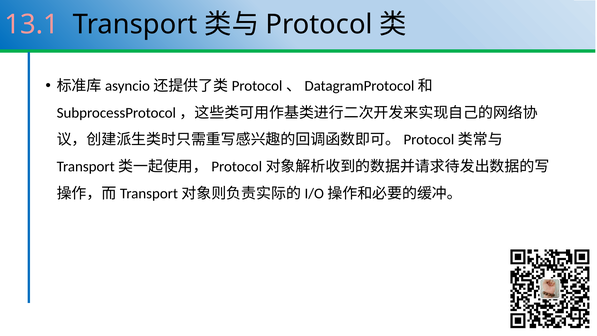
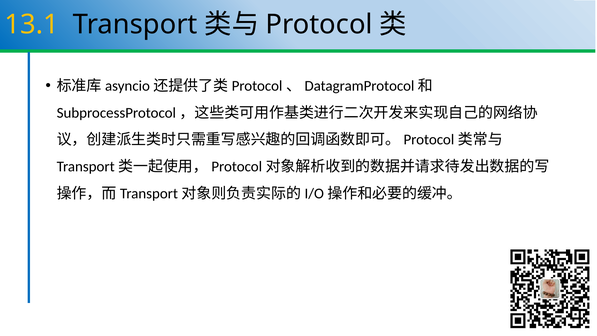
13.1 colour: pink -> yellow (32, 25)
